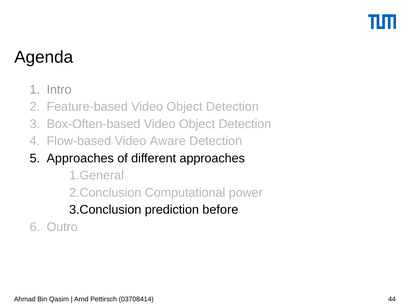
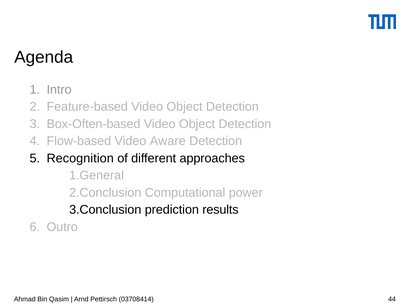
Approaches: Approaches -> Recognition (80, 158)
before: before -> results (220, 209)
